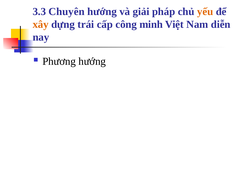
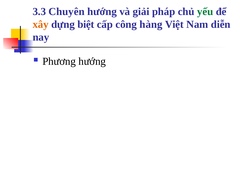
yếu colour: orange -> green (205, 12)
trái: trái -> biệt (86, 24)
minh: minh -> hàng (151, 24)
